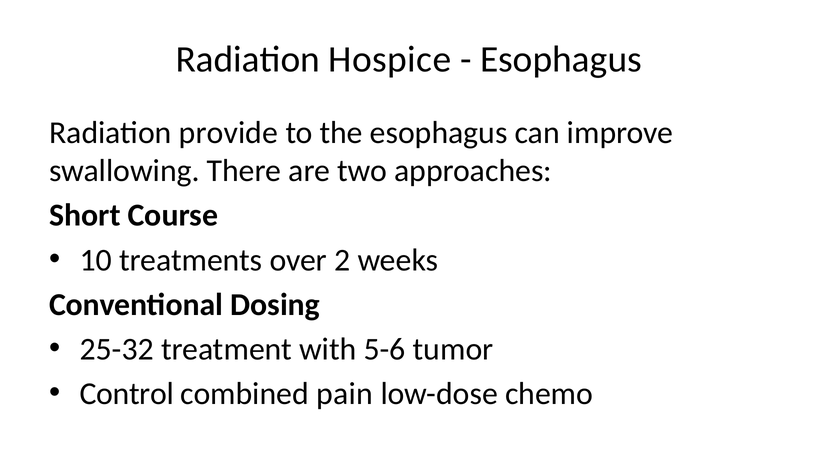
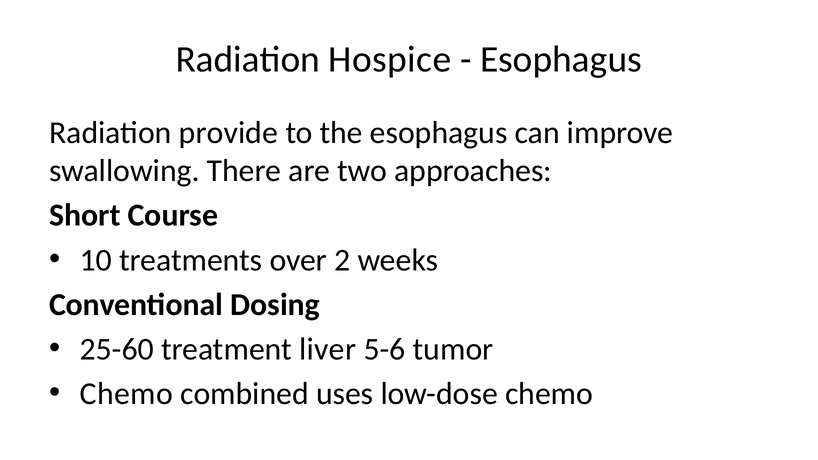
25-32: 25-32 -> 25-60 (117, 349)
with: with -> liver (328, 349)
Control: Control -> Chemo (126, 394)
pain: pain -> uses (345, 394)
